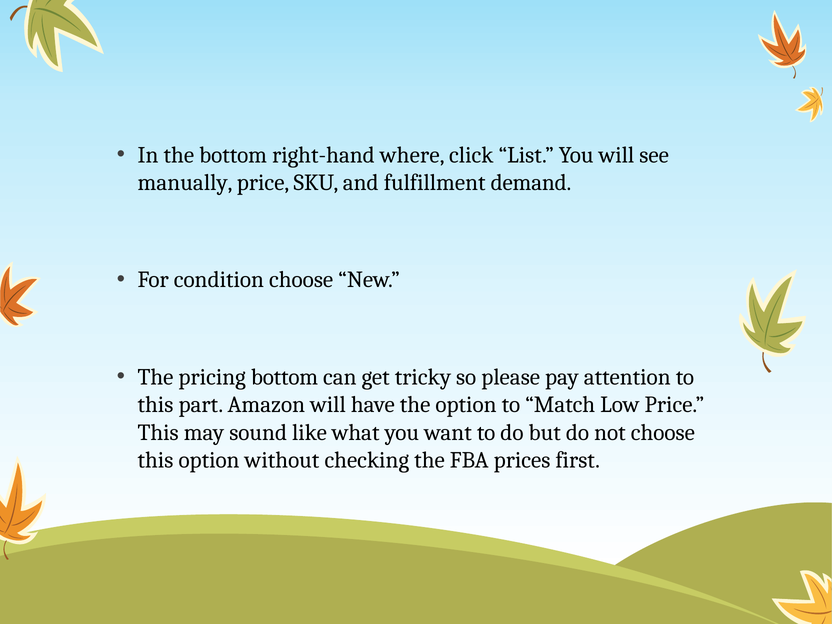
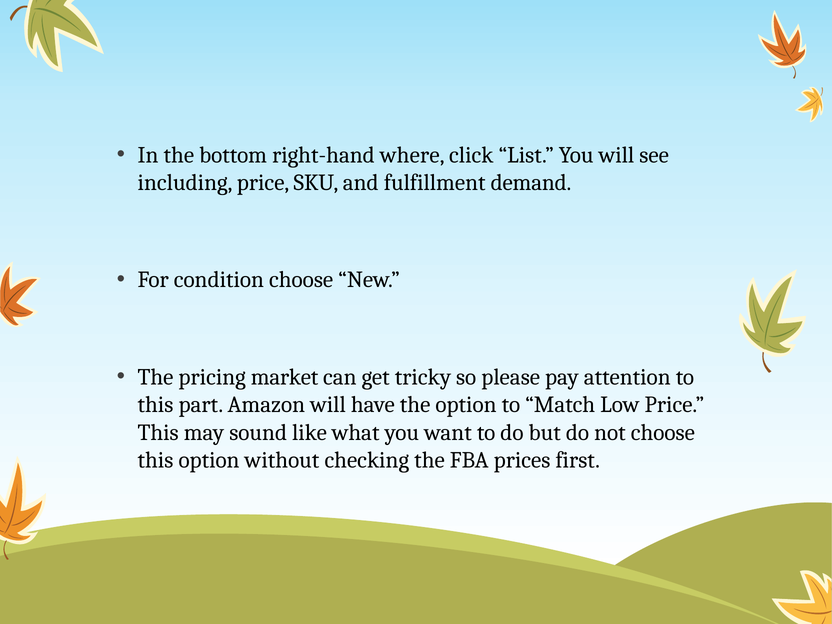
manually: manually -> including (185, 183)
pricing bottom: bottom -> market (285, 377)
